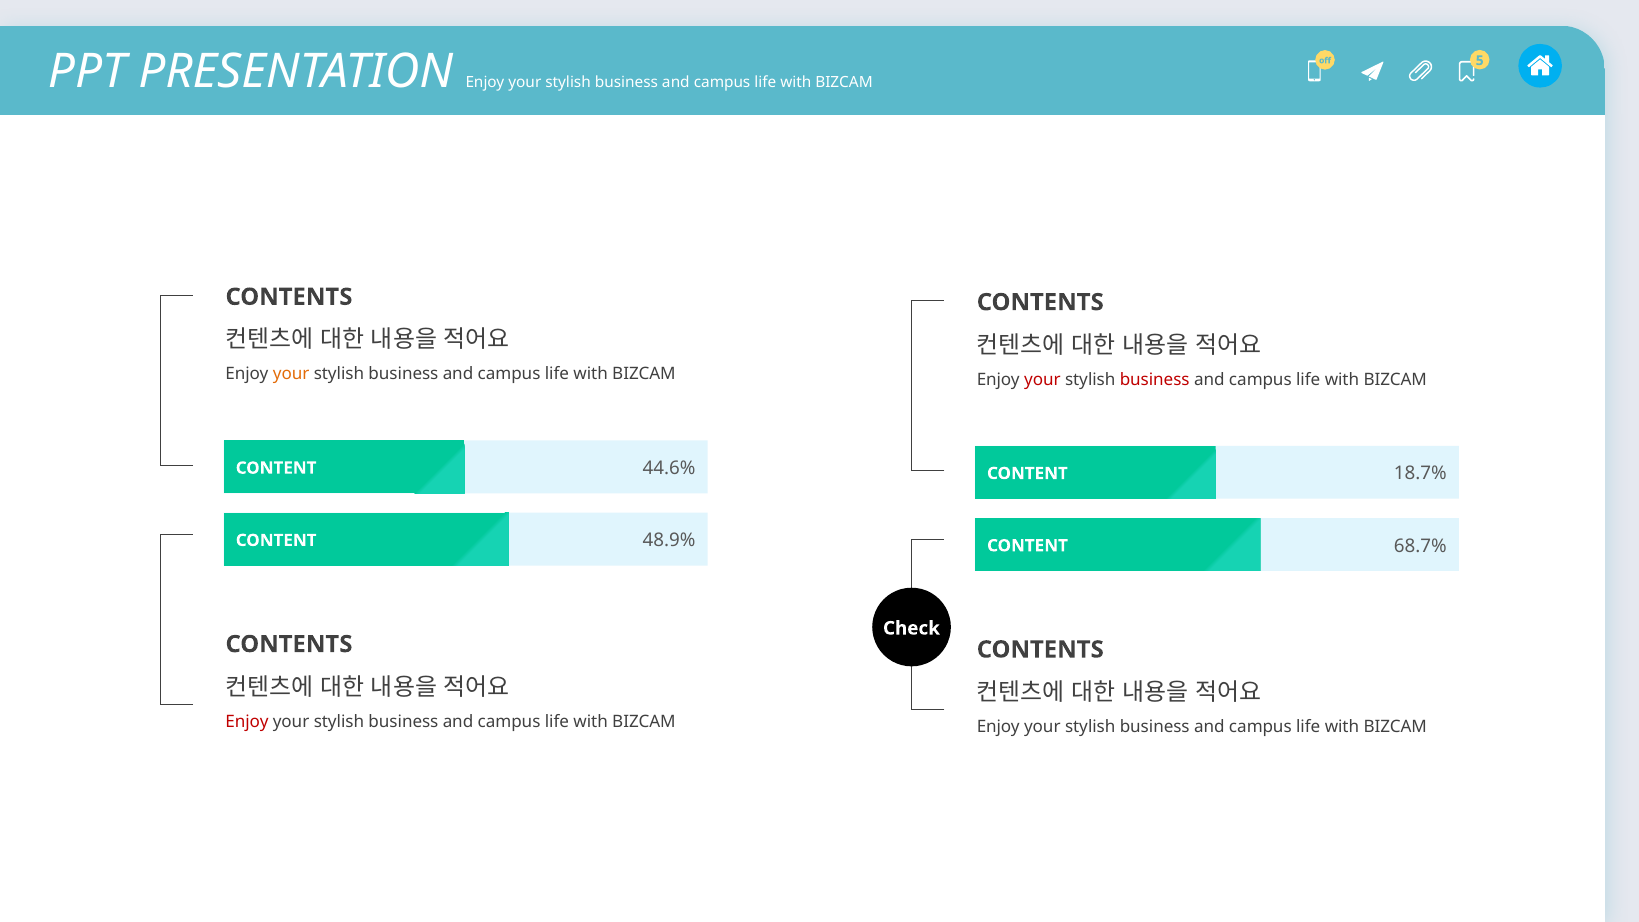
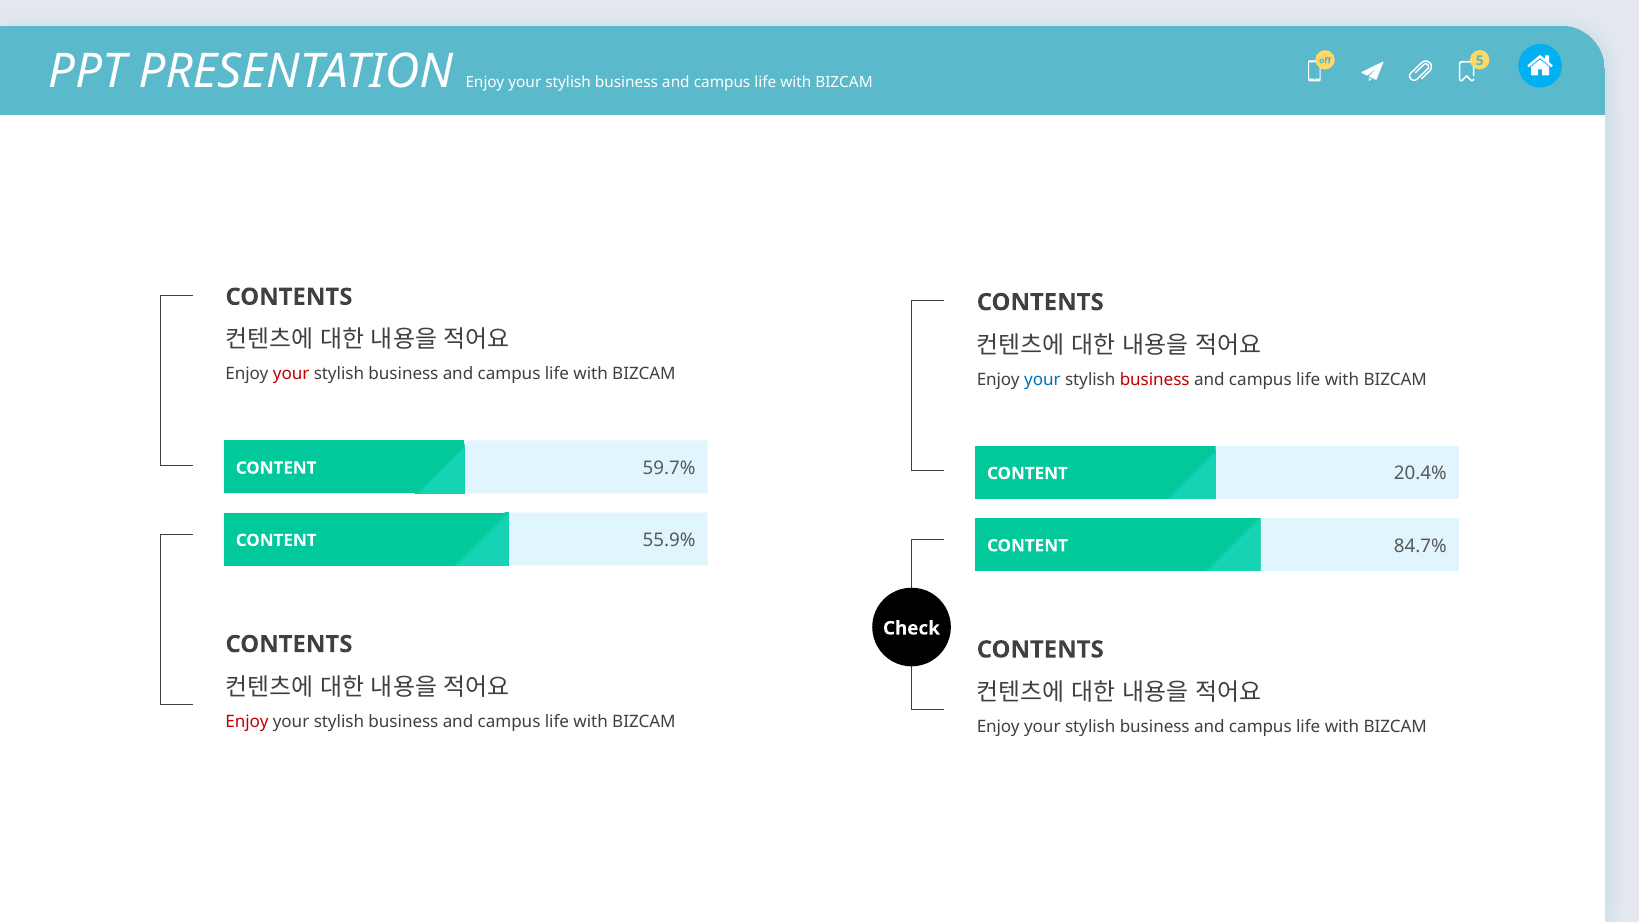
your colour: orange -> red (291, 374)
your colour: red -> blue (1042, 380)
44.6%: 44.6% -> 59.7% (669, 468)
18.7%: 18.7% -> 20.4% (1420, 473)
48.9%: 48.9% -> 55.9% (669, 540)
68.7%: 68.7% -> 84.7% (1420, 546)
